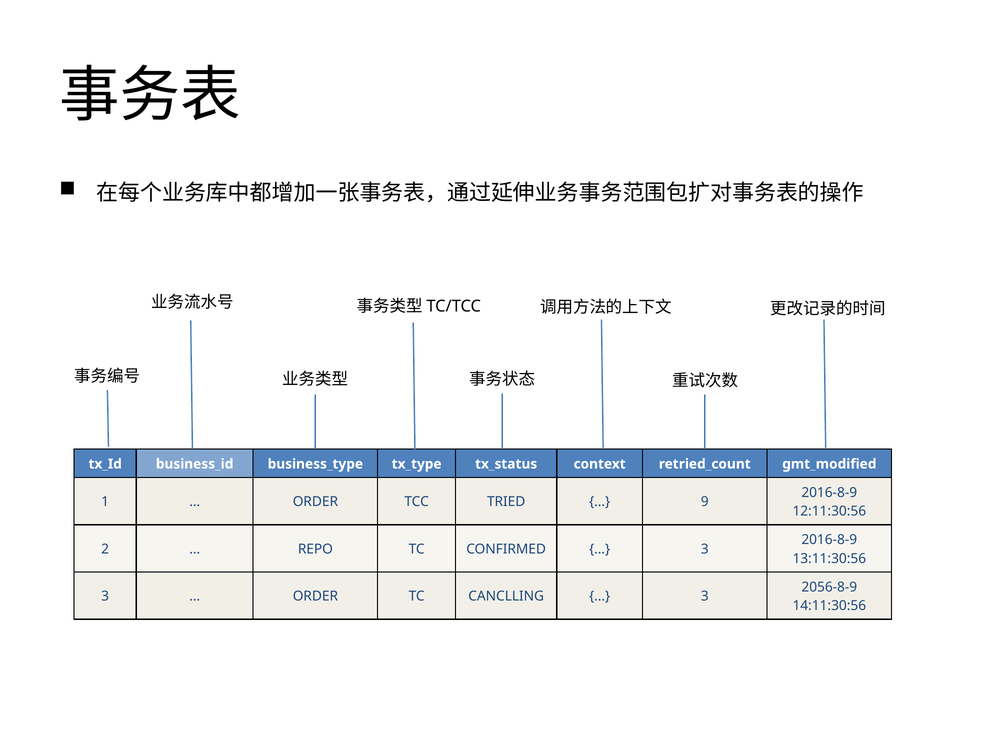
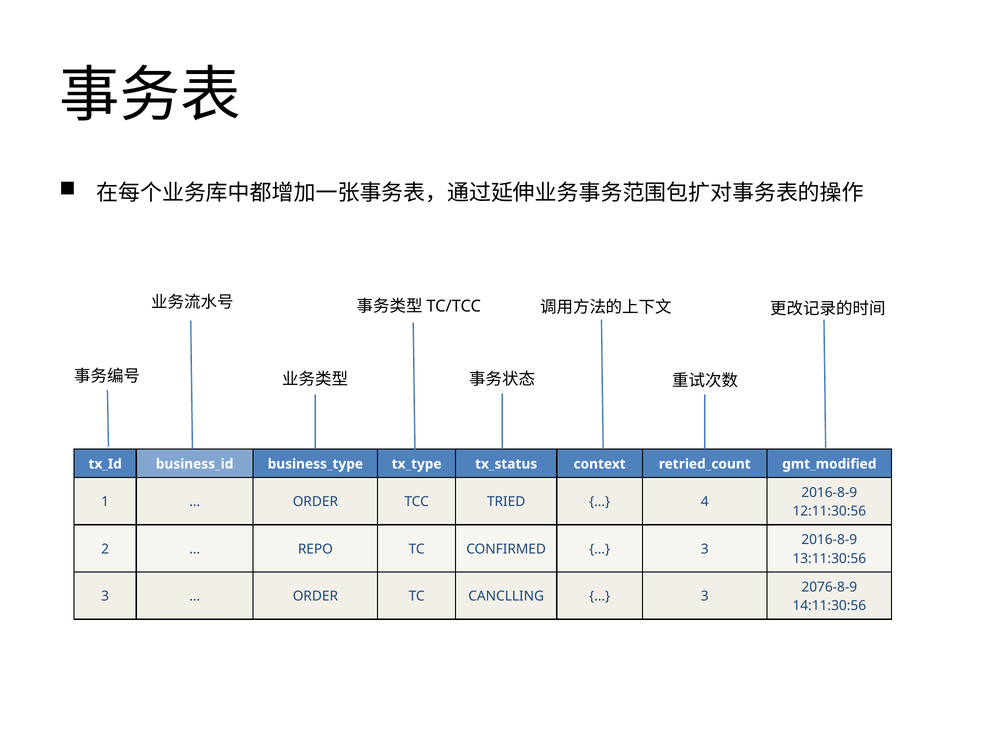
9: 9 -> 4 (705, 502)
2056-8-9: 2056-8-9 -> 2076-8-9 (829, 587)
